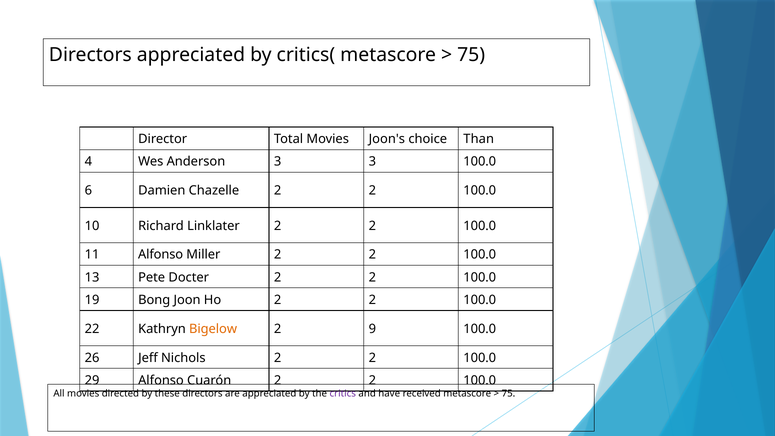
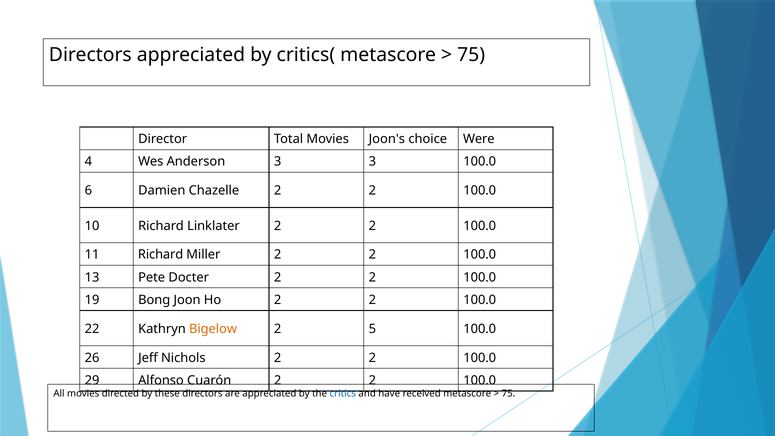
Than: Than -> Were (479, 139)
11 Alfonso: Alfonso -> Richard (161, 255)
9: 9 -> 5 (372, 329)
critics colour: purple -> blue (343, 394)
